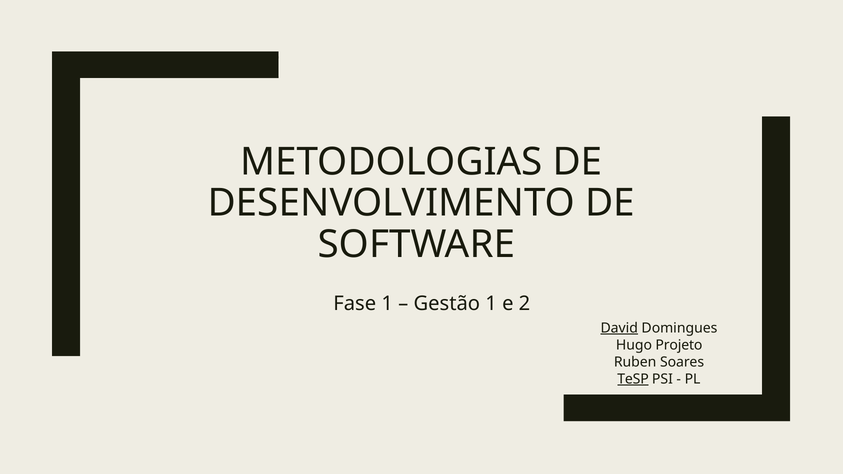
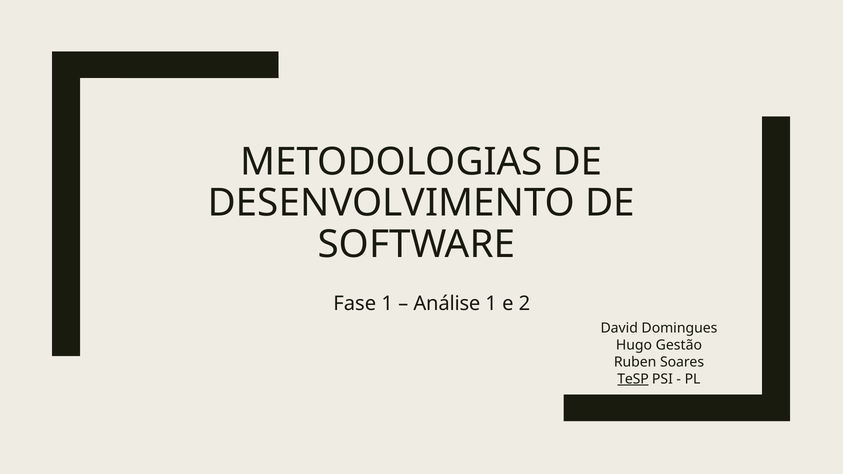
Gestão: Gestão -> Análise (447, 304)
David underline: present -> none (619, 328)
Projeto: Projeto -> Gestão (679, 345)
